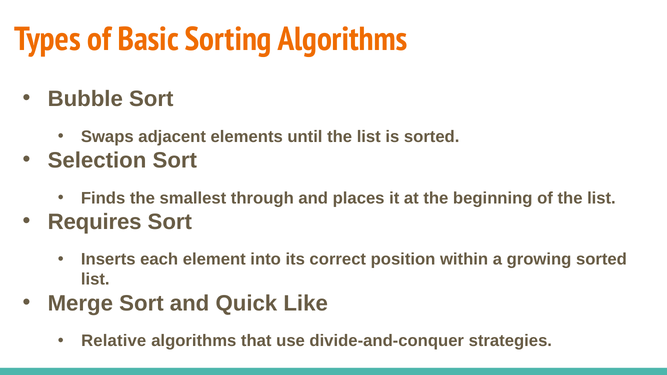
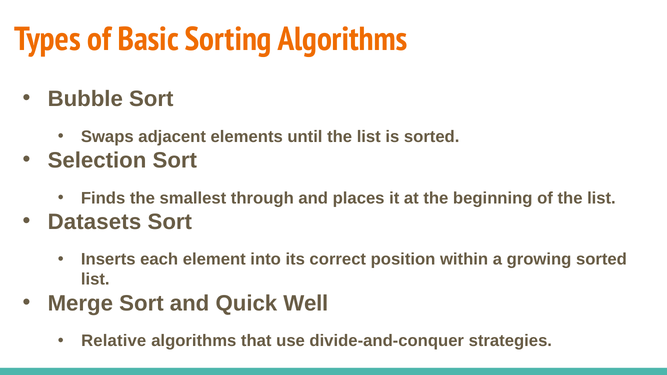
Requires: Requires -> Datasets (94, 222)
Like: Like -> Well (306, 303)
